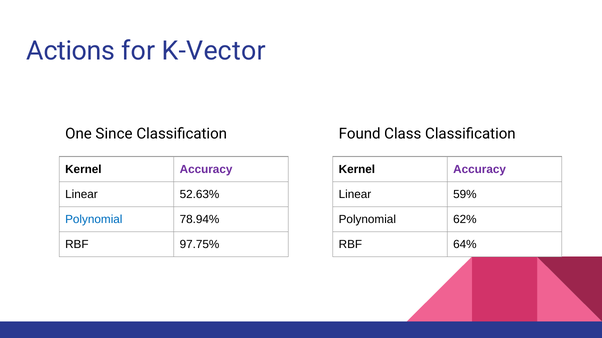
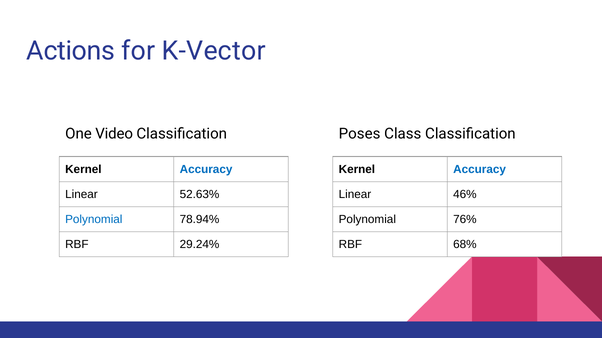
Since: Since -> Video (114, 134)
Found: Found -> Poses (360, 134)
Accuracy colour: purple -> blue (206, 170)
Accuracy colour: purple -> blue (480, 170)
59%: 59% -> 46% (465, 195)
62%: 62% -> 76% (465, 220)
97.75%: 97.75% -> 29.24% (200, 245)
64%: 64% -> 68% (465, 245)
